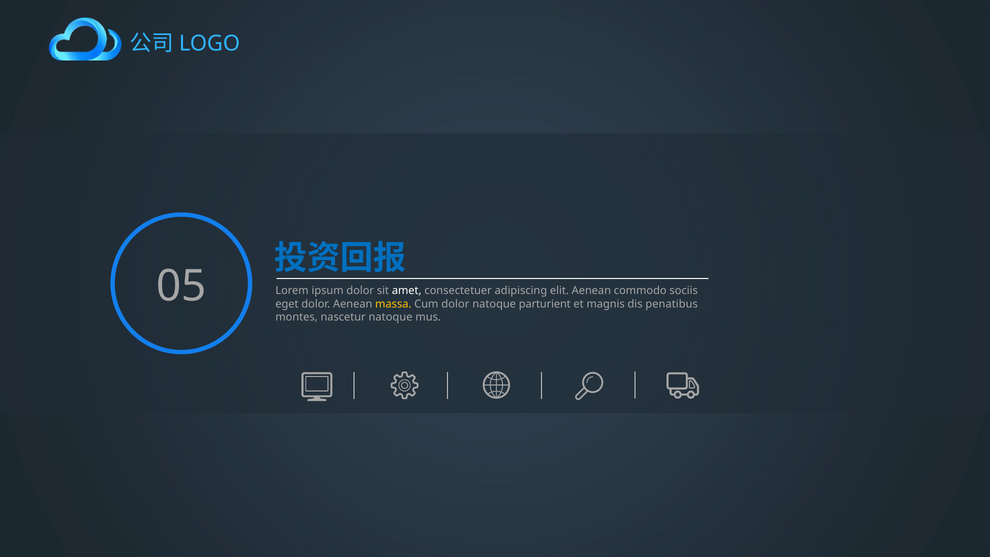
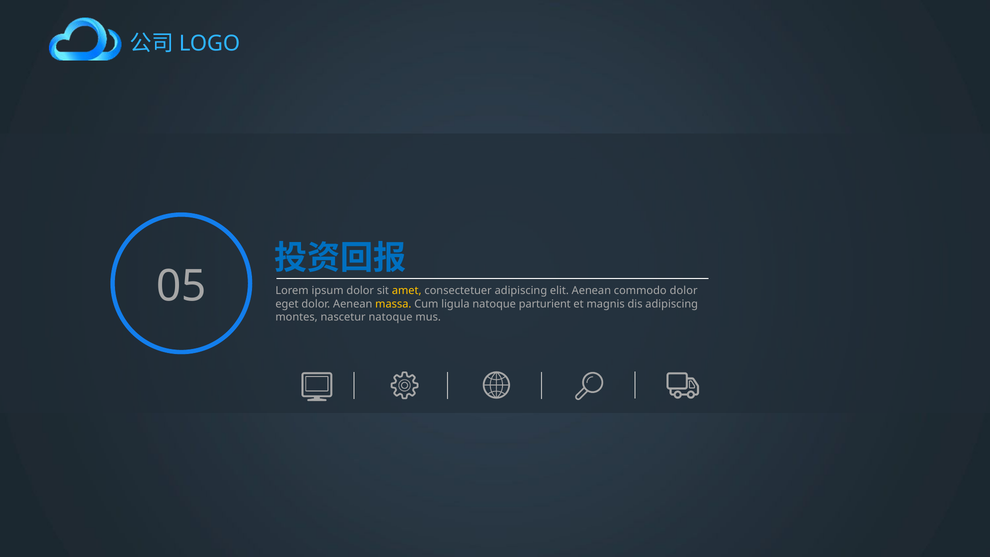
amet colour: white -> yellow (407, 291)
commodo sociis: sociis -> dolor (684, 291)
Cum dolor: dolor -> ligula (455, 304)
dis penatibus: penatibus -> adipiscing (672, 304)
